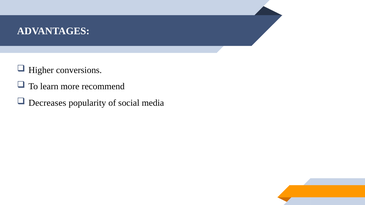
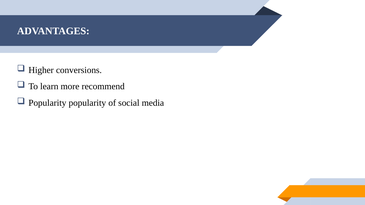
Decreases: Decreases -> Popularity (47, 103)
